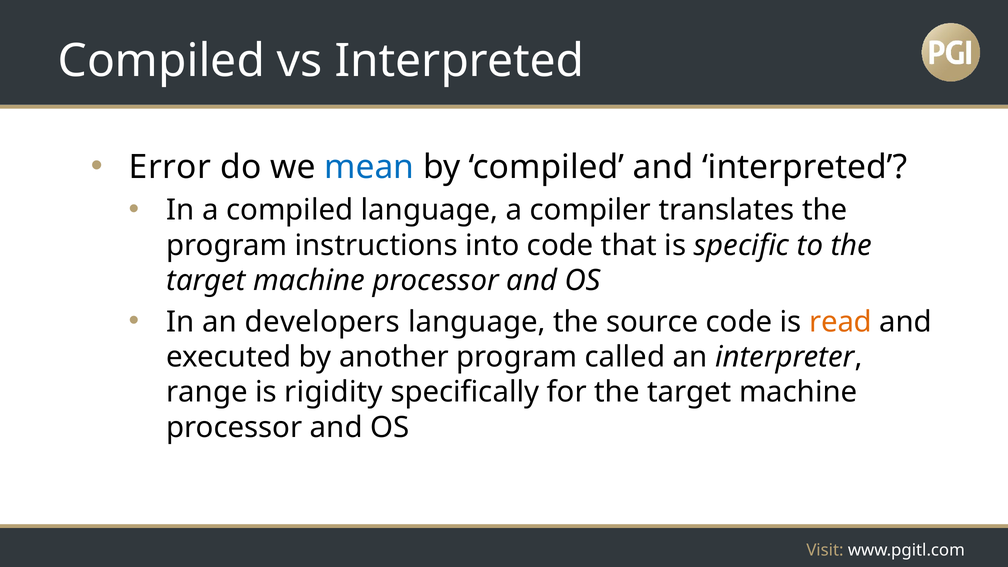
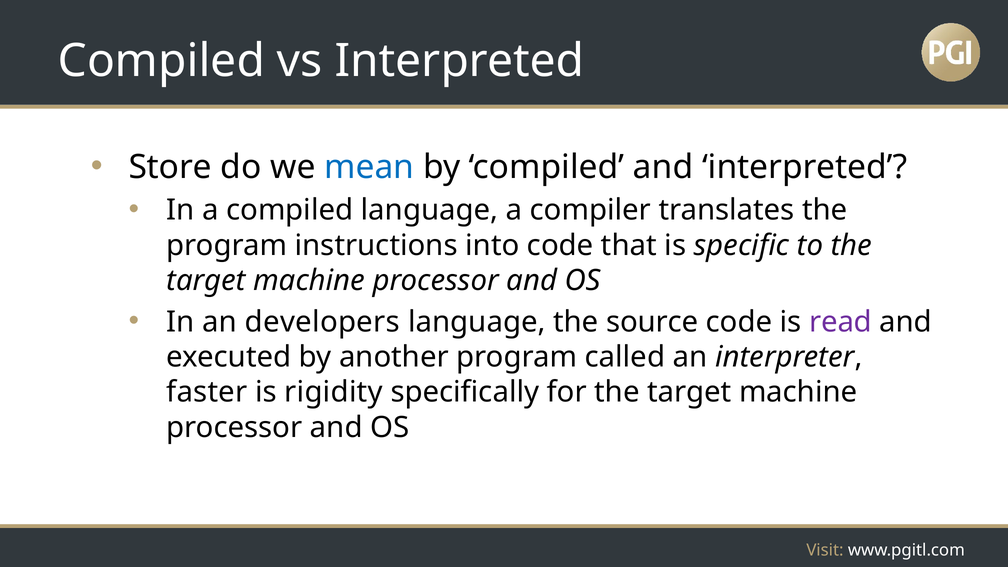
Error: Error -> Store (170, 167)
read colour: orange -> purple (841, 322)
range: range -> faster (207, 392)
